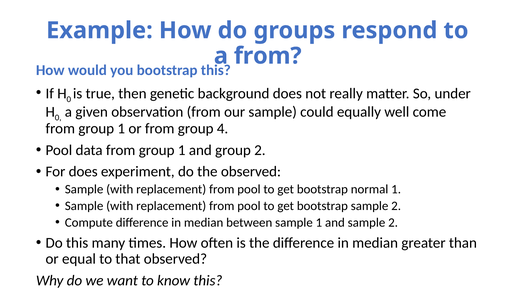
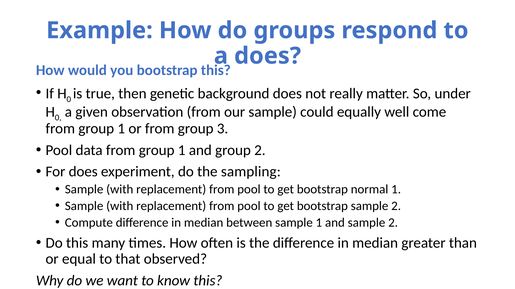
from: from -> does (268, 56)
4: 4 -> 3 (223, 129)
the observed: observed -> sampling (251, 172)
